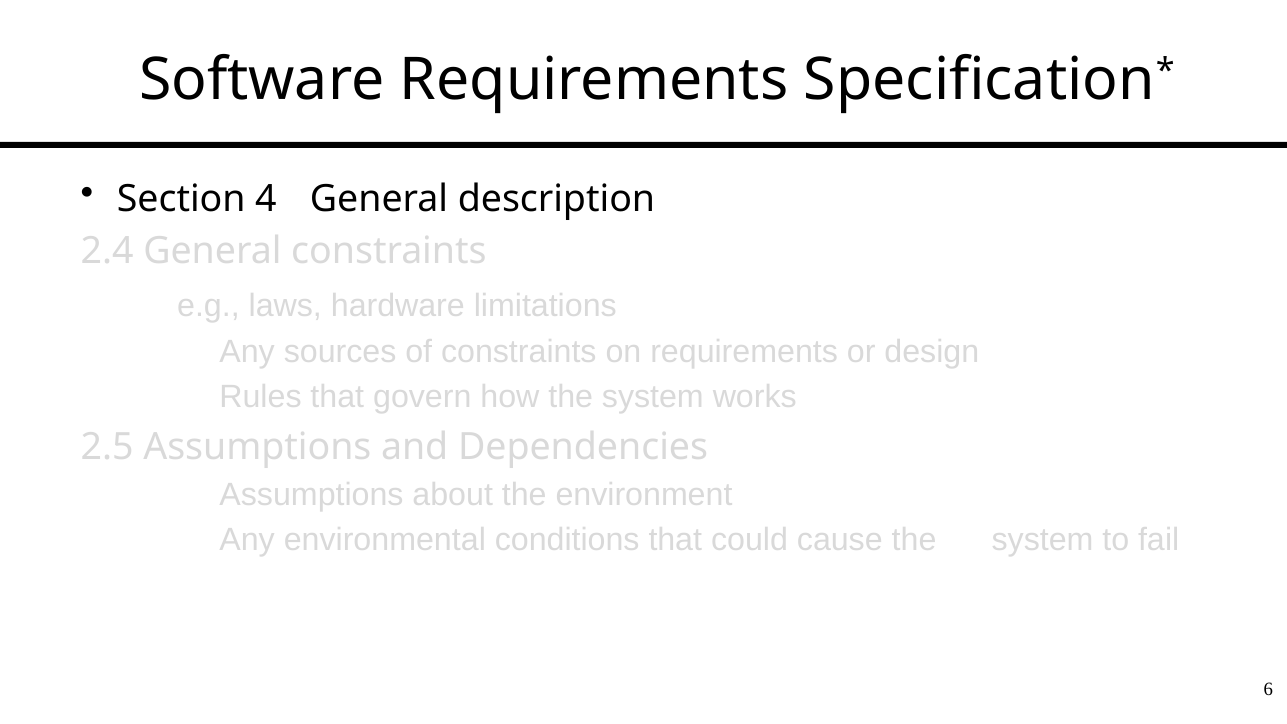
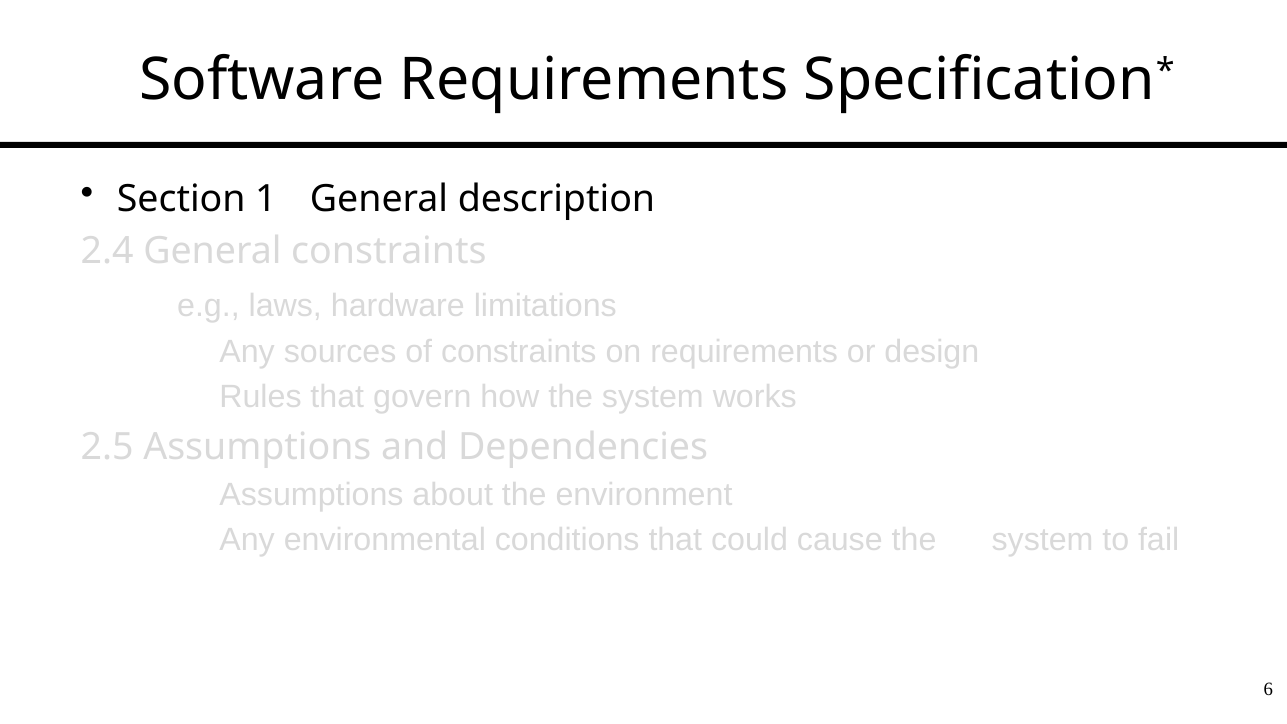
4: 4 -> 1 (266, 199)
